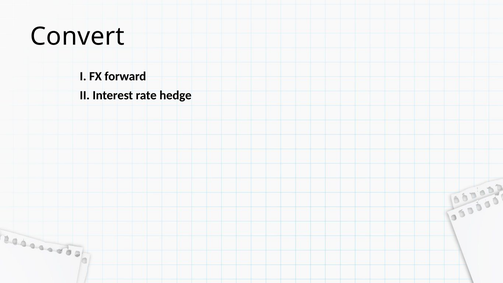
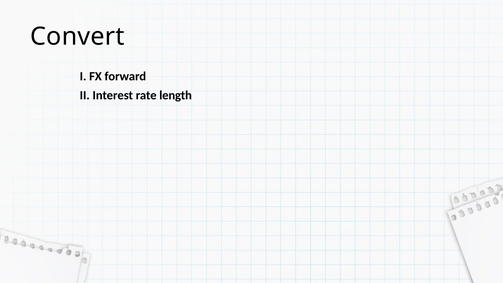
hedge: hedge -> length (176, 95)
